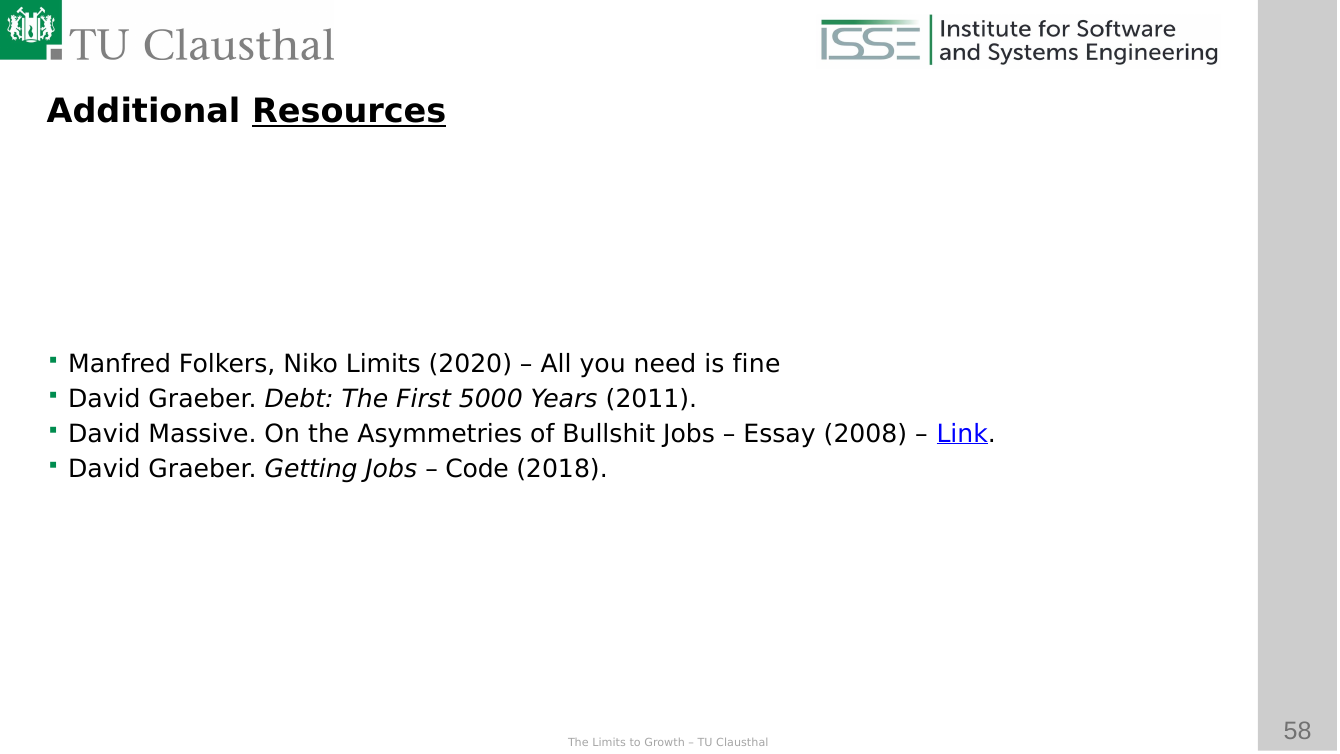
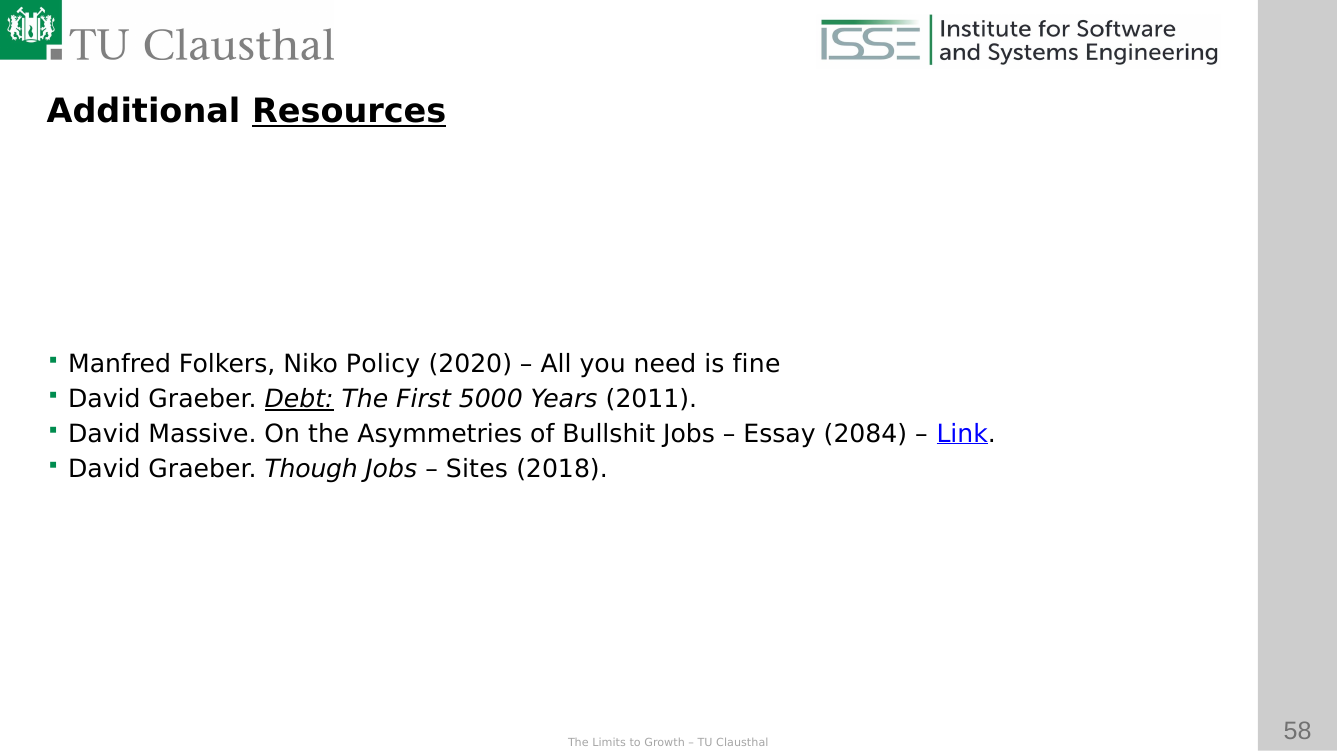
Niko Limits: Limits -> Policy (383, 364)
Debt underline: none -> present (299, 399)
2008: 2008 -> 2084 (865, 434)
Getting: Getting -> Though (311, 469)
Code: Code -> Sites (477, 469)
